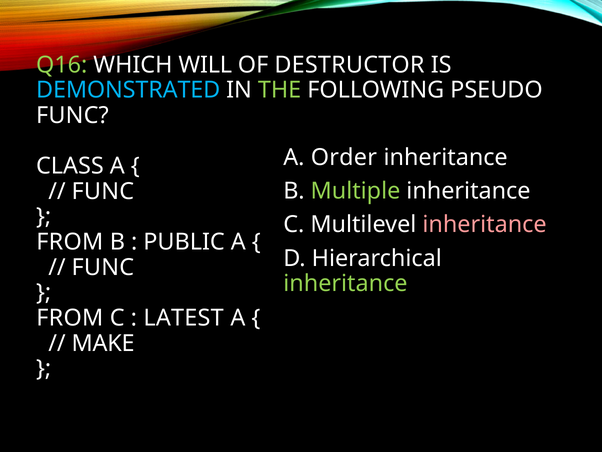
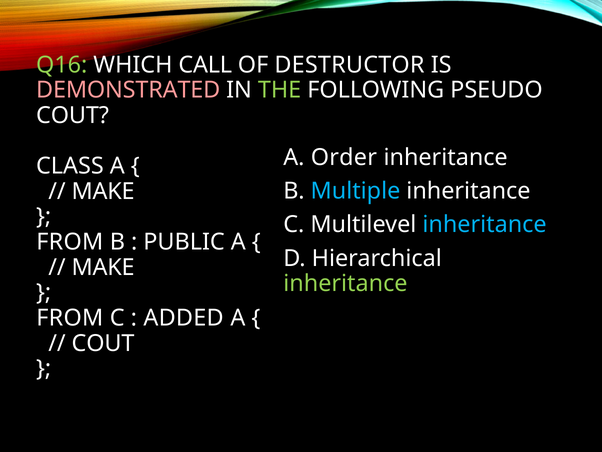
WILL: WILL -> CALL (205, 65)
DEMONSTRATED colour: light blue -> pink (128, 90)
FUNC: FUNC -> COUT (73, 115)
Multiple colour: light green -> light blue (355, 191)
FUNC: FUNC -> MAKE (103, 191)
inheritance colour: pink -> light blue (485, 224)
FUNC: FUNC -> MAKE (103, 267)
LATEST: LATEST -> ADDED (184, 318)
MAKE: MAKE -> COUT (103, 343)
